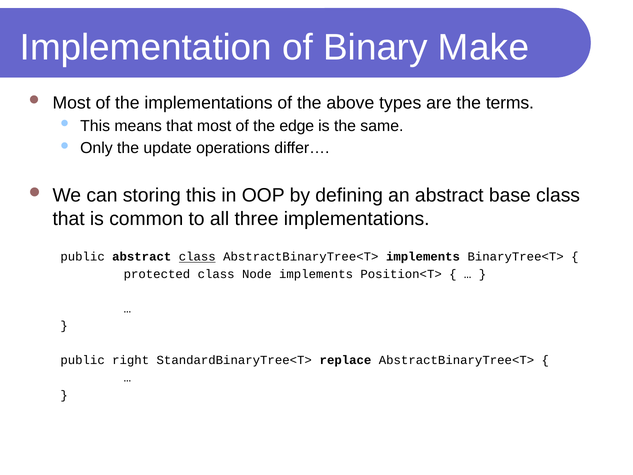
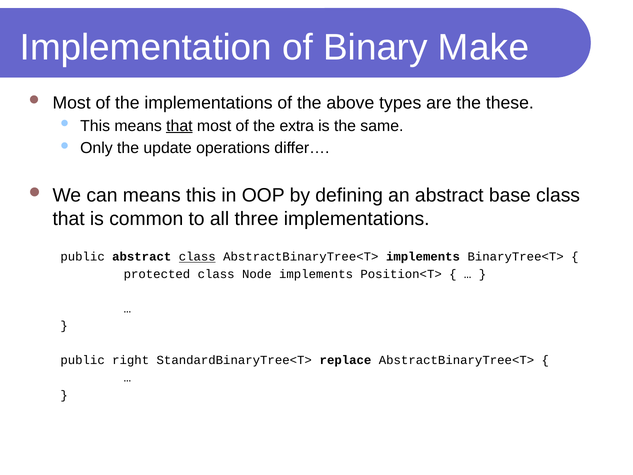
terms: terms -> these (510, 103)
that underline: none -> present (179, 126)
edge: edge -> extra (297, 126)
can storing: storing -> means (152, 195)
